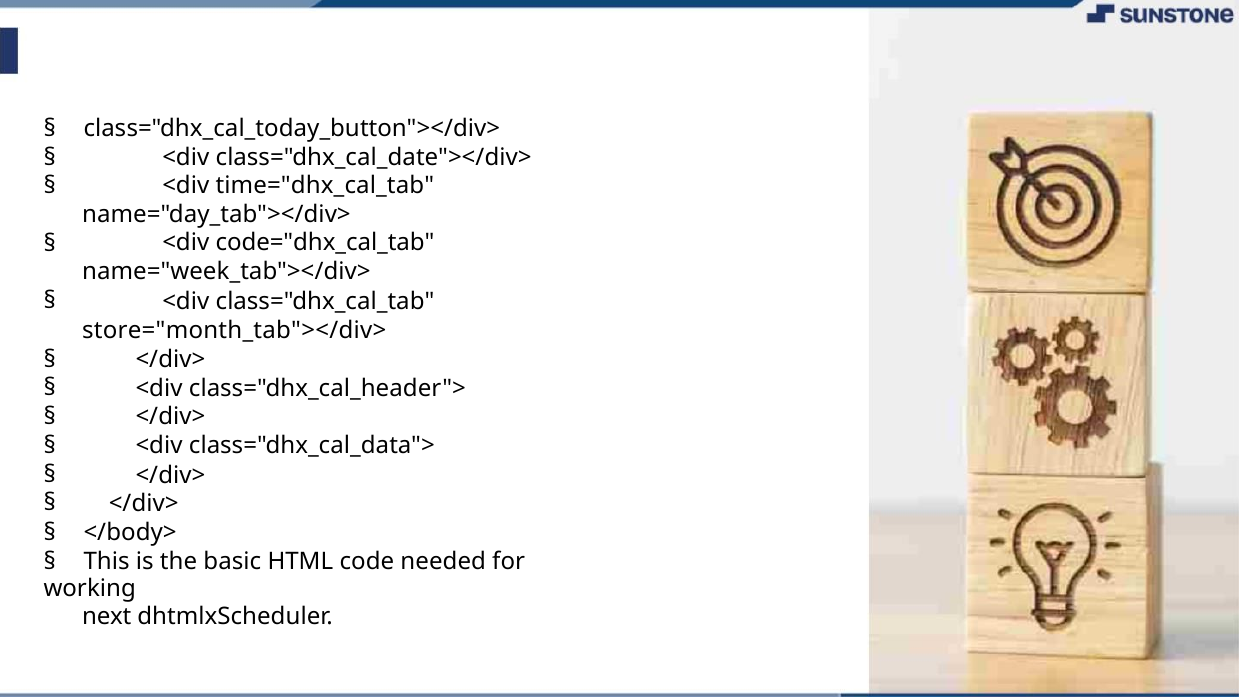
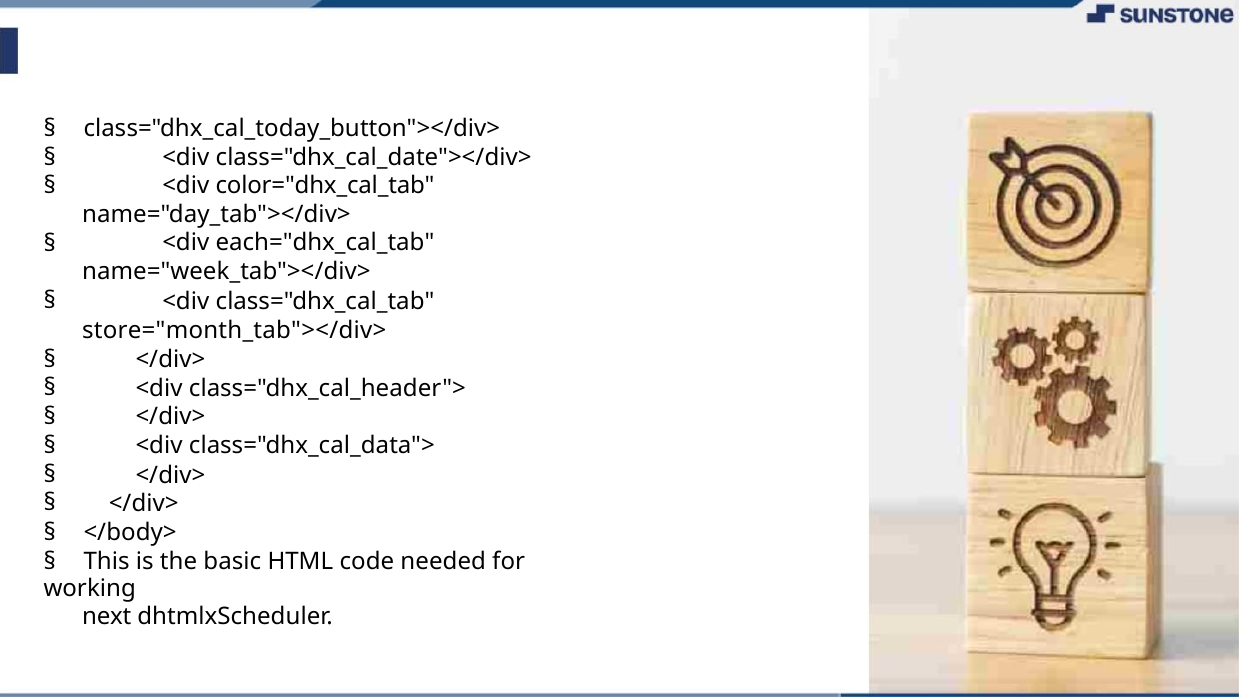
time="dhx_cal_tab: time="dhx_cal_tab -> color="dhx_cal_tab (325, 185)
code="dhx_cal_tab: code="dhx_cal_tab -> each="dhx_cal_tab (325, 243)
